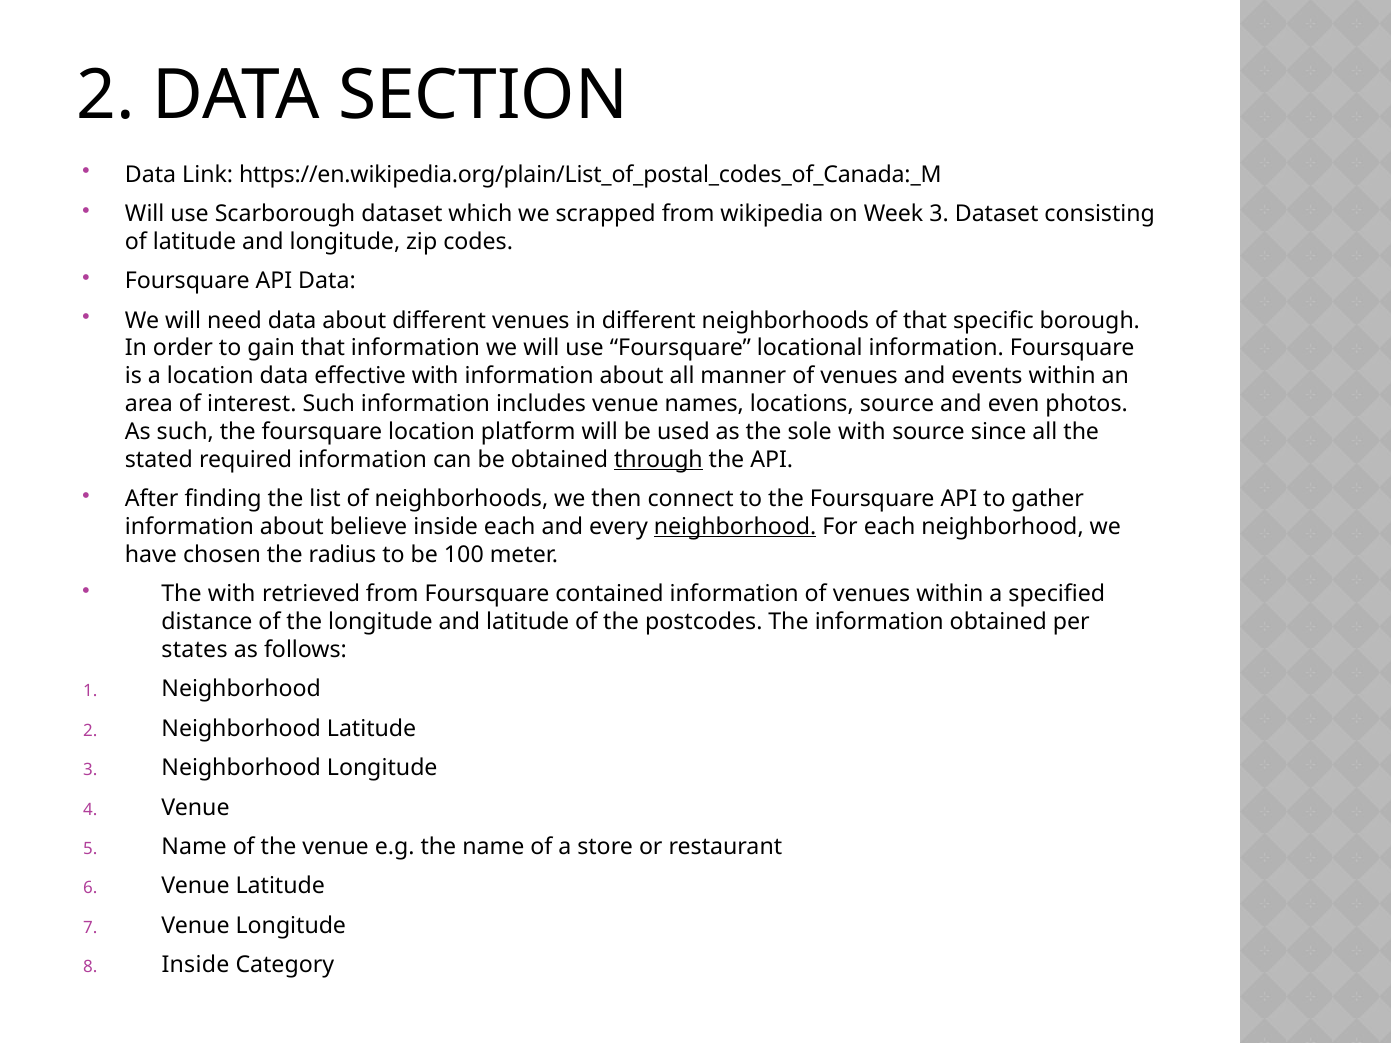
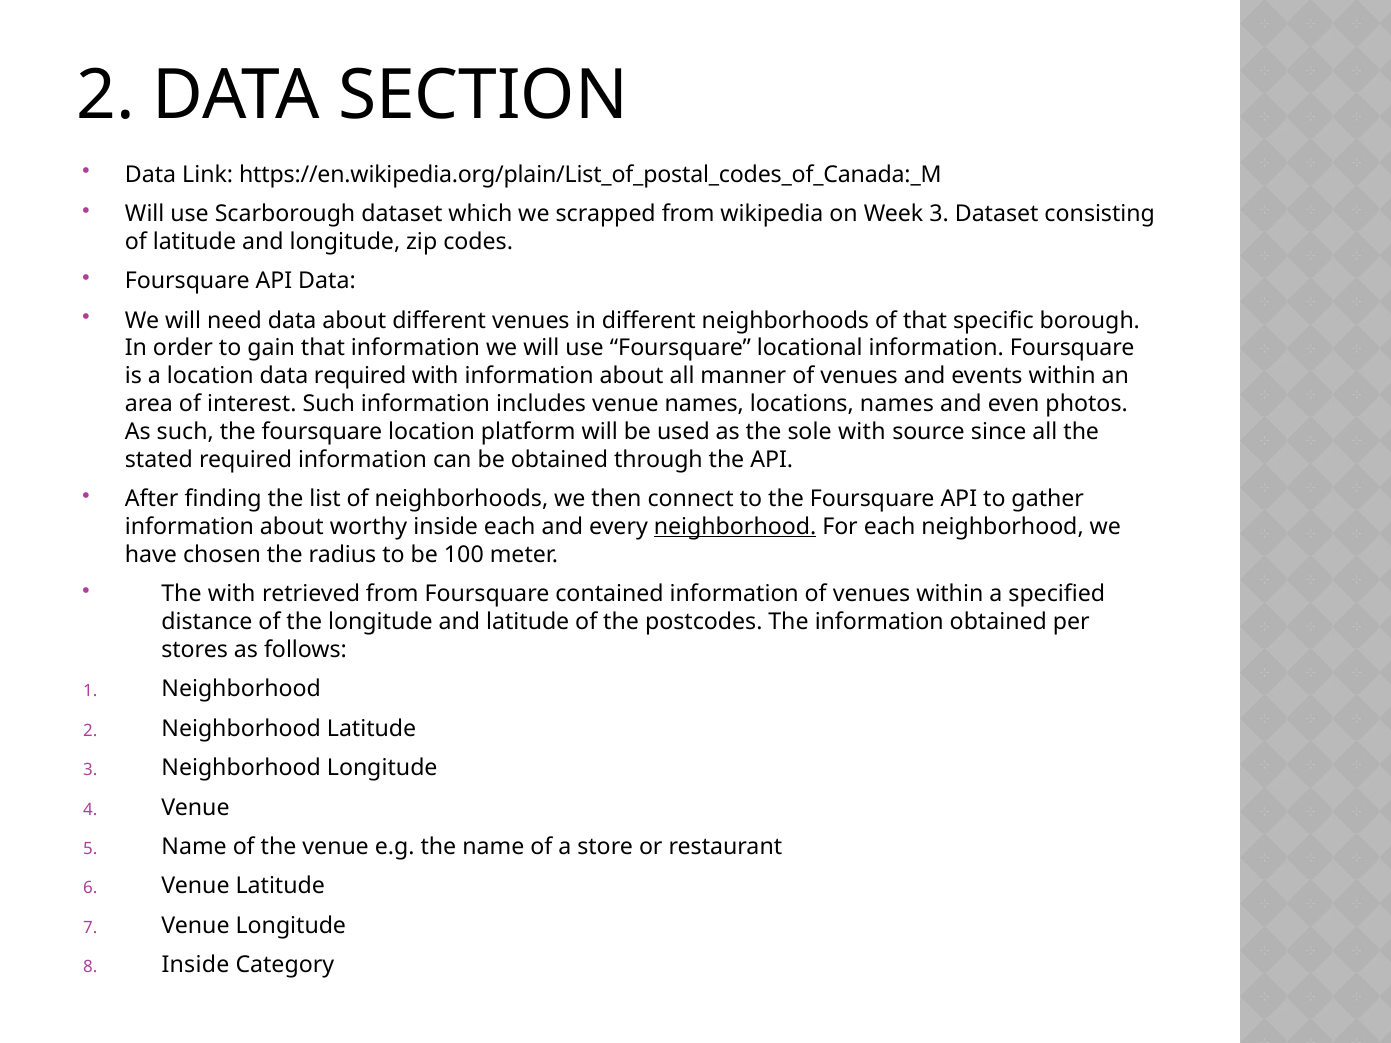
data effective: effective -> required (360, 376)
locations source: source -> names (897, 404)
through underline: present -> none (658, 460)
believe: believe -> worthy (368, 527)
states: states -> stores (195, 650)
